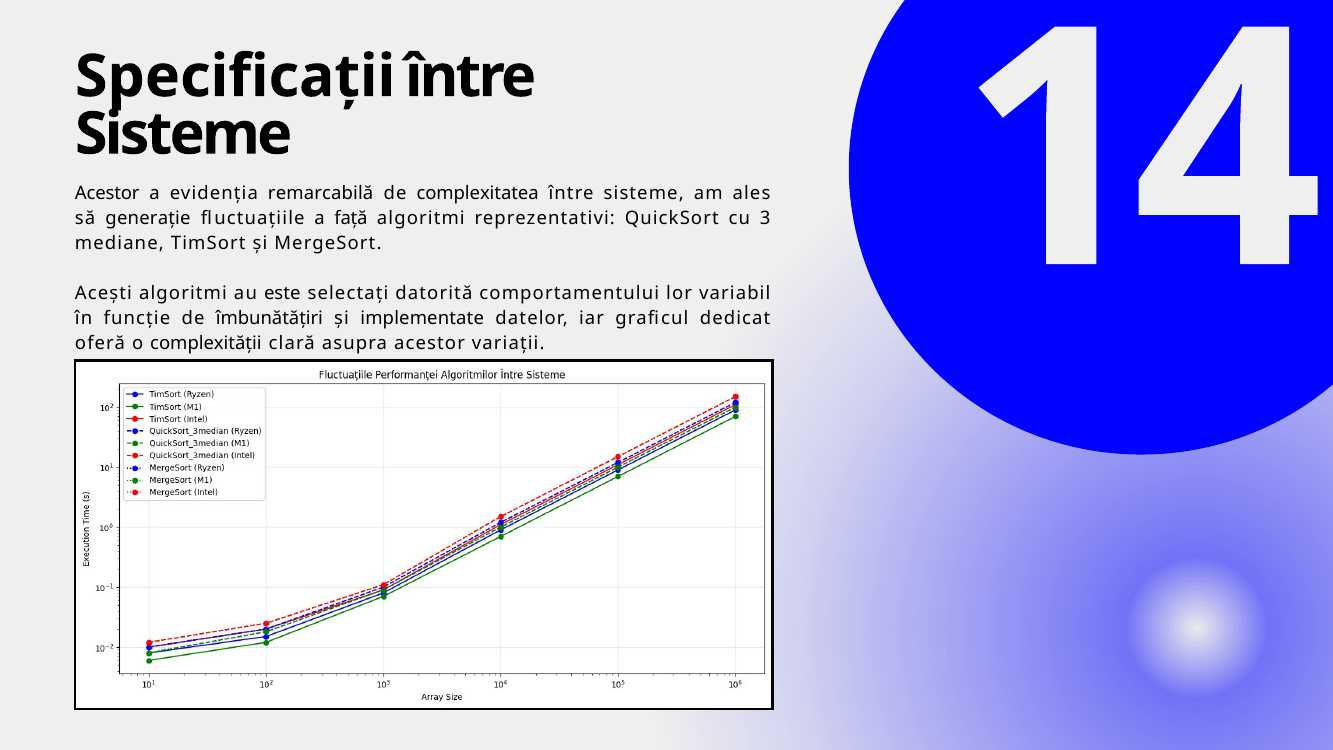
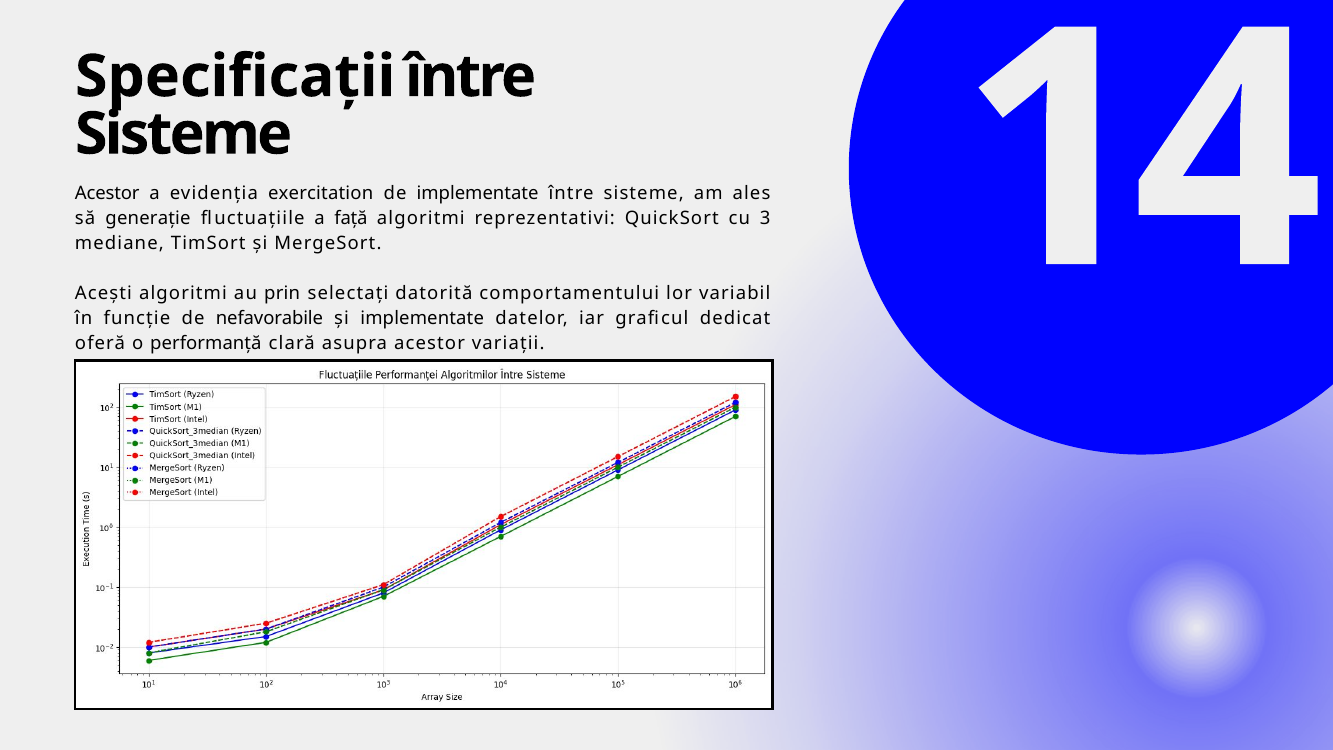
remarcabilă: remarcabilă -> exercitation (321, 194)
de complexitatea: complexitatea -> implementate (478, 194)
este: este -> prin (282, 294)
îmbunătățiri: îmbunătățiri -> nefavorabile (269, 319)
complexității: complexității -> performanță (206, 344)
